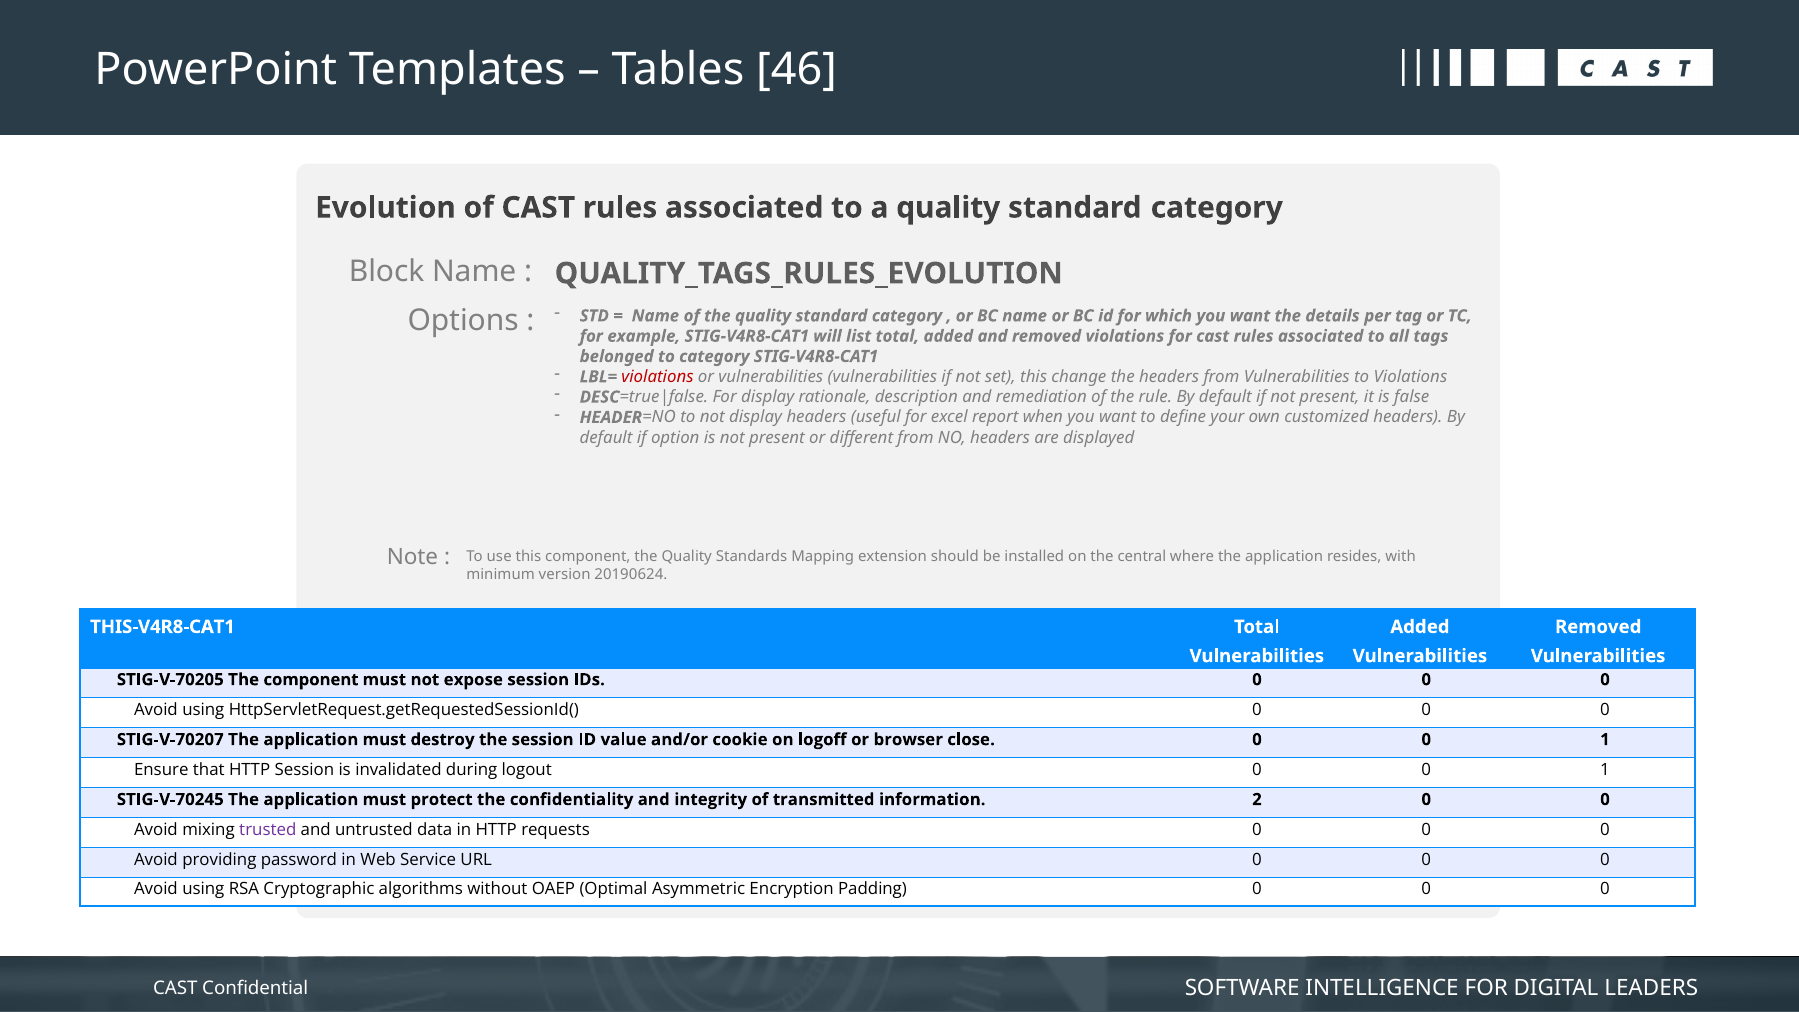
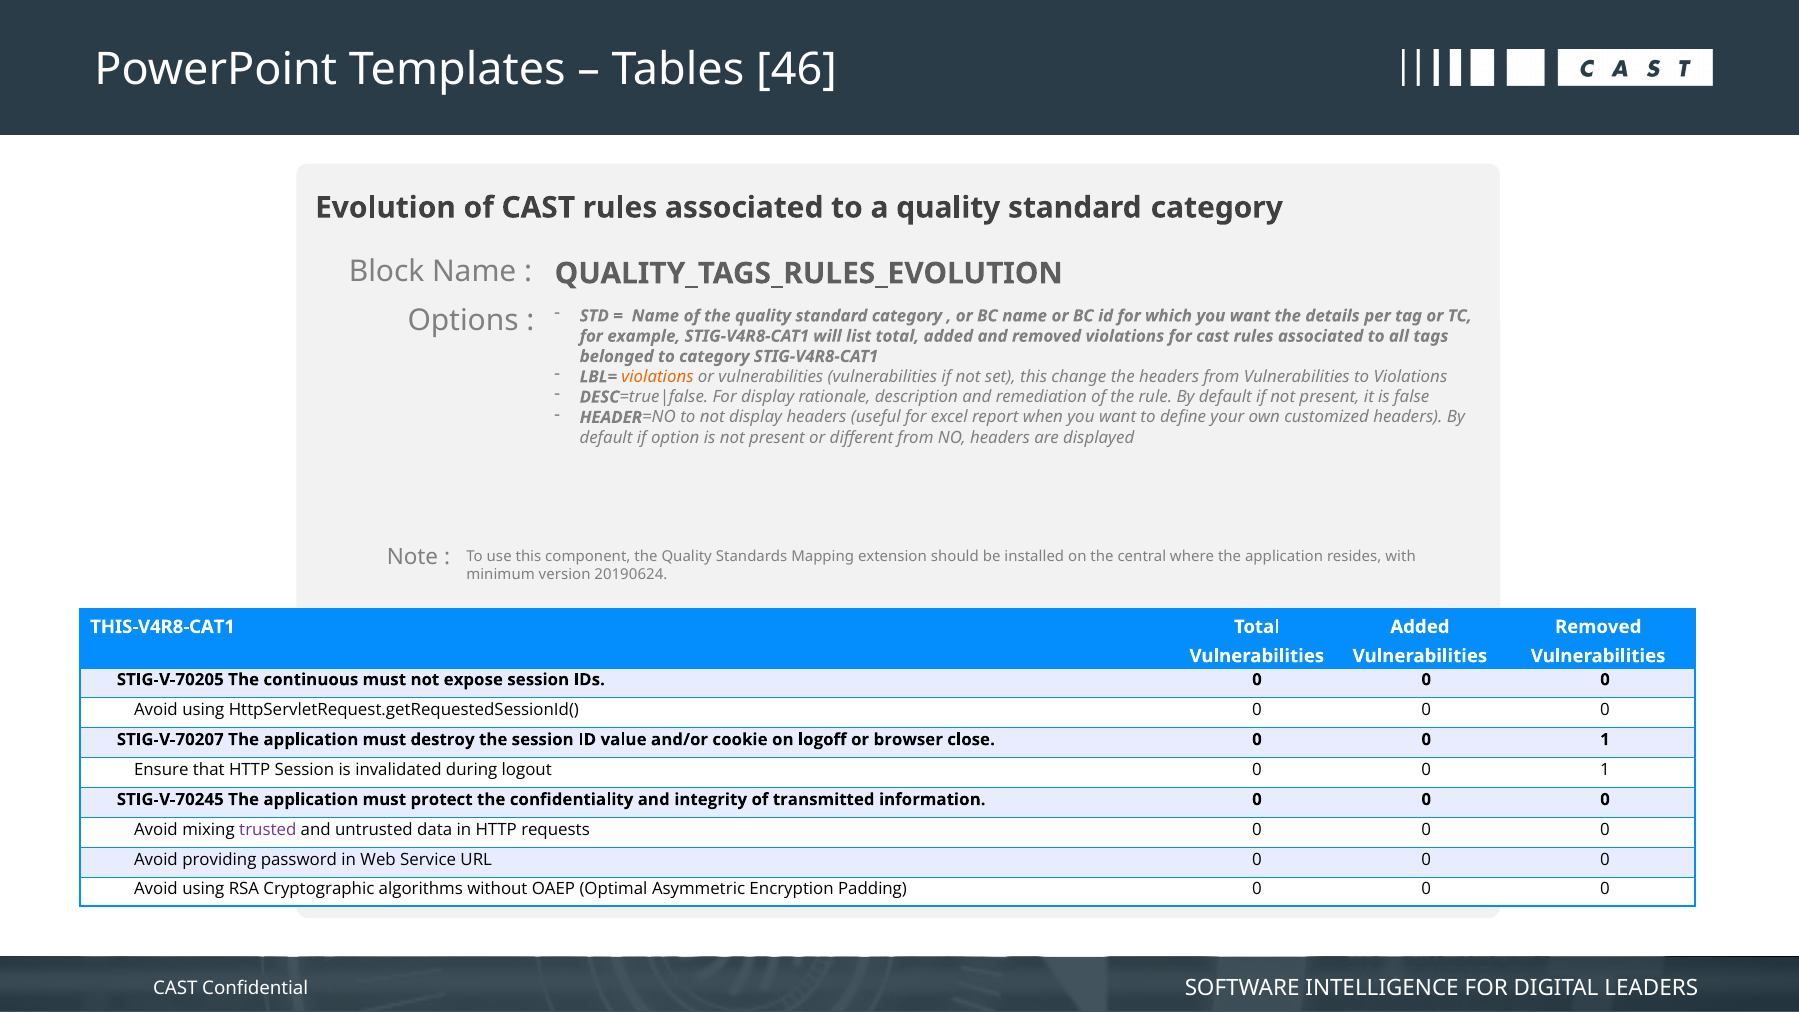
violations colour: red -> orange (658, 377)
The component: component -> continuous (311, 680)
information 2: 2 -> 0 (1257, 799)
